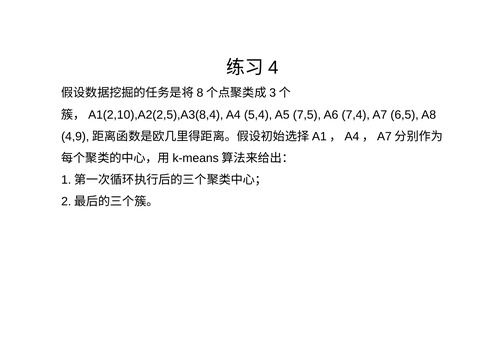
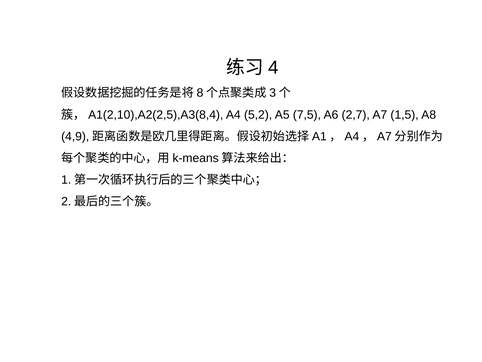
5,4: 5,4 -> 5,2 (258, 115)
7,4: 7,4 -> 2,7 (356, 115)
6,5: 6,5 -> 1,5 (405, 115)
